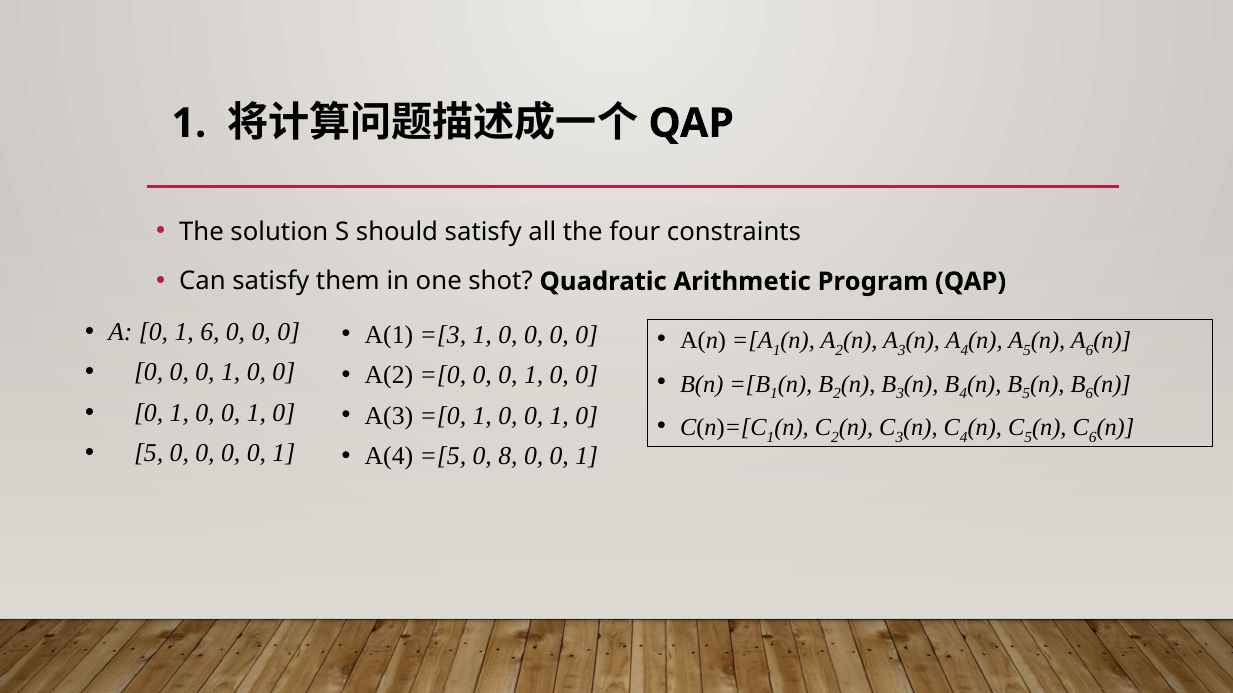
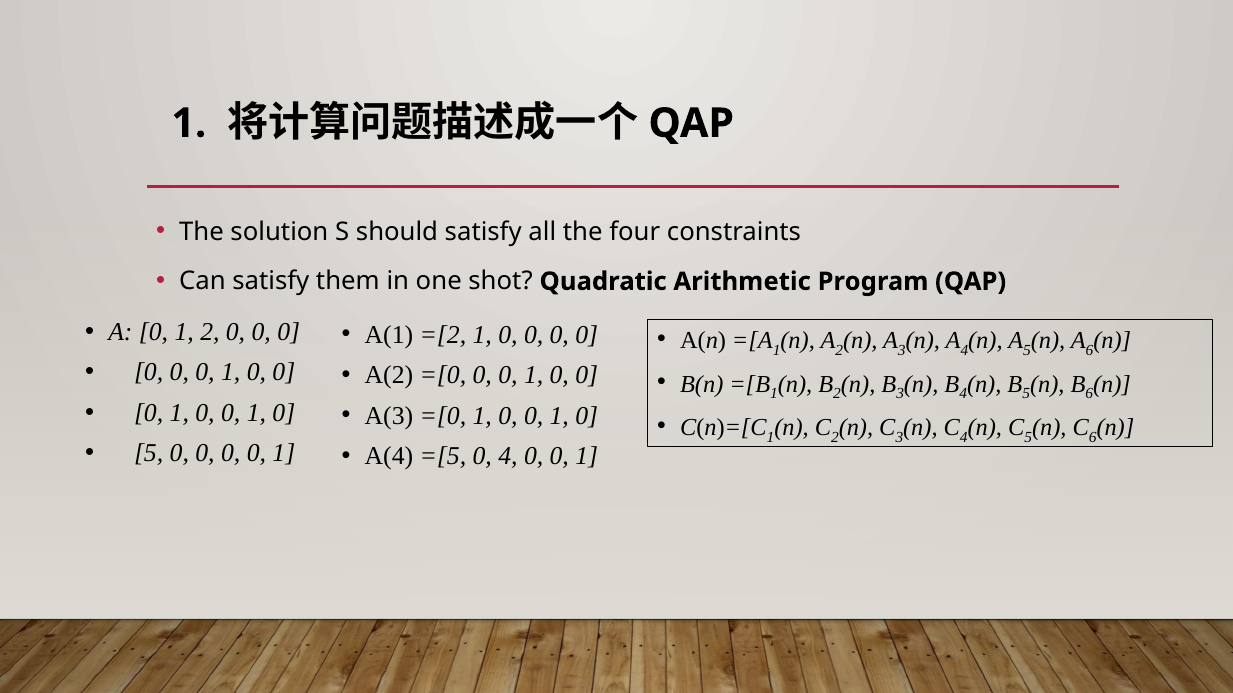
1 6: 6 -> 2 (210, 332)
=[3: =[3 -> =[2 (443, 335)
0 8: 8 -> 4 (508, 457)
